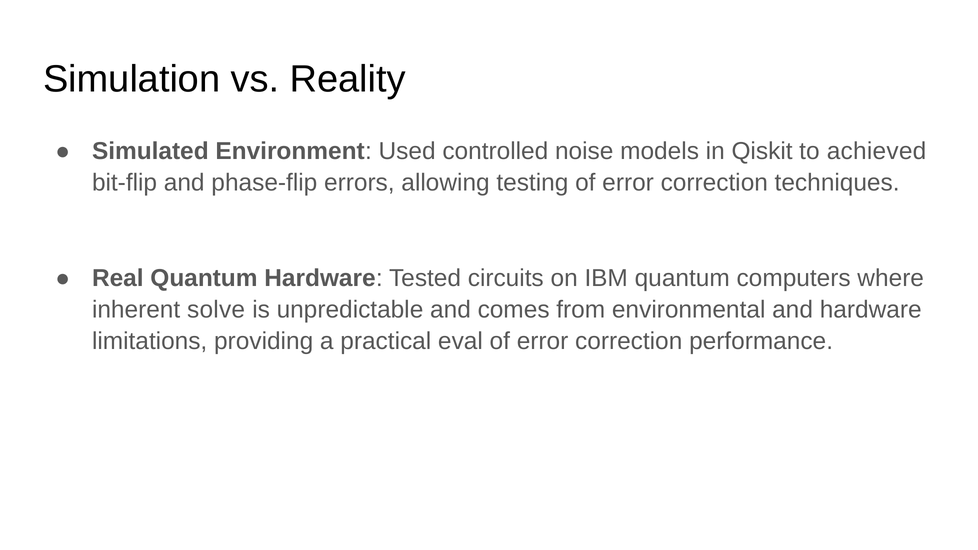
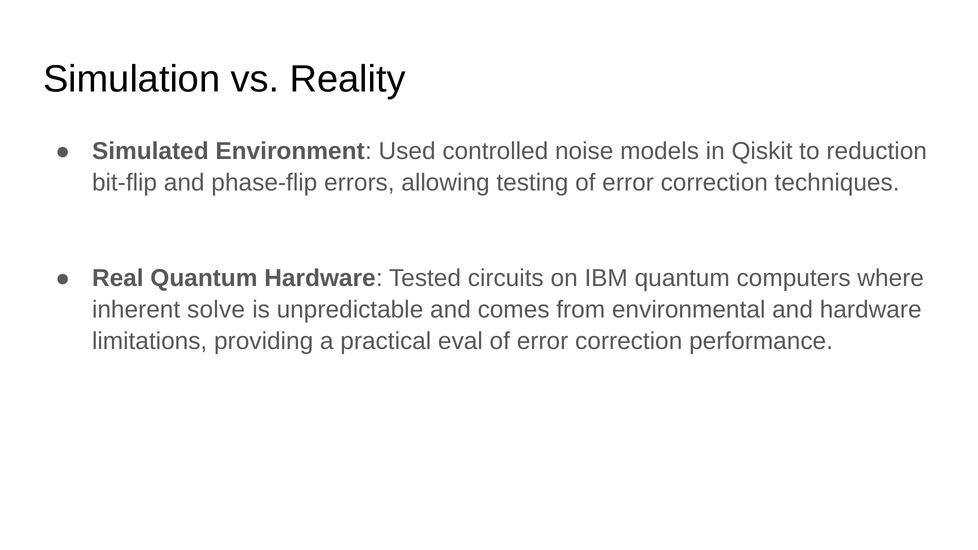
achieved: achieved -> reduction (877, 151)
